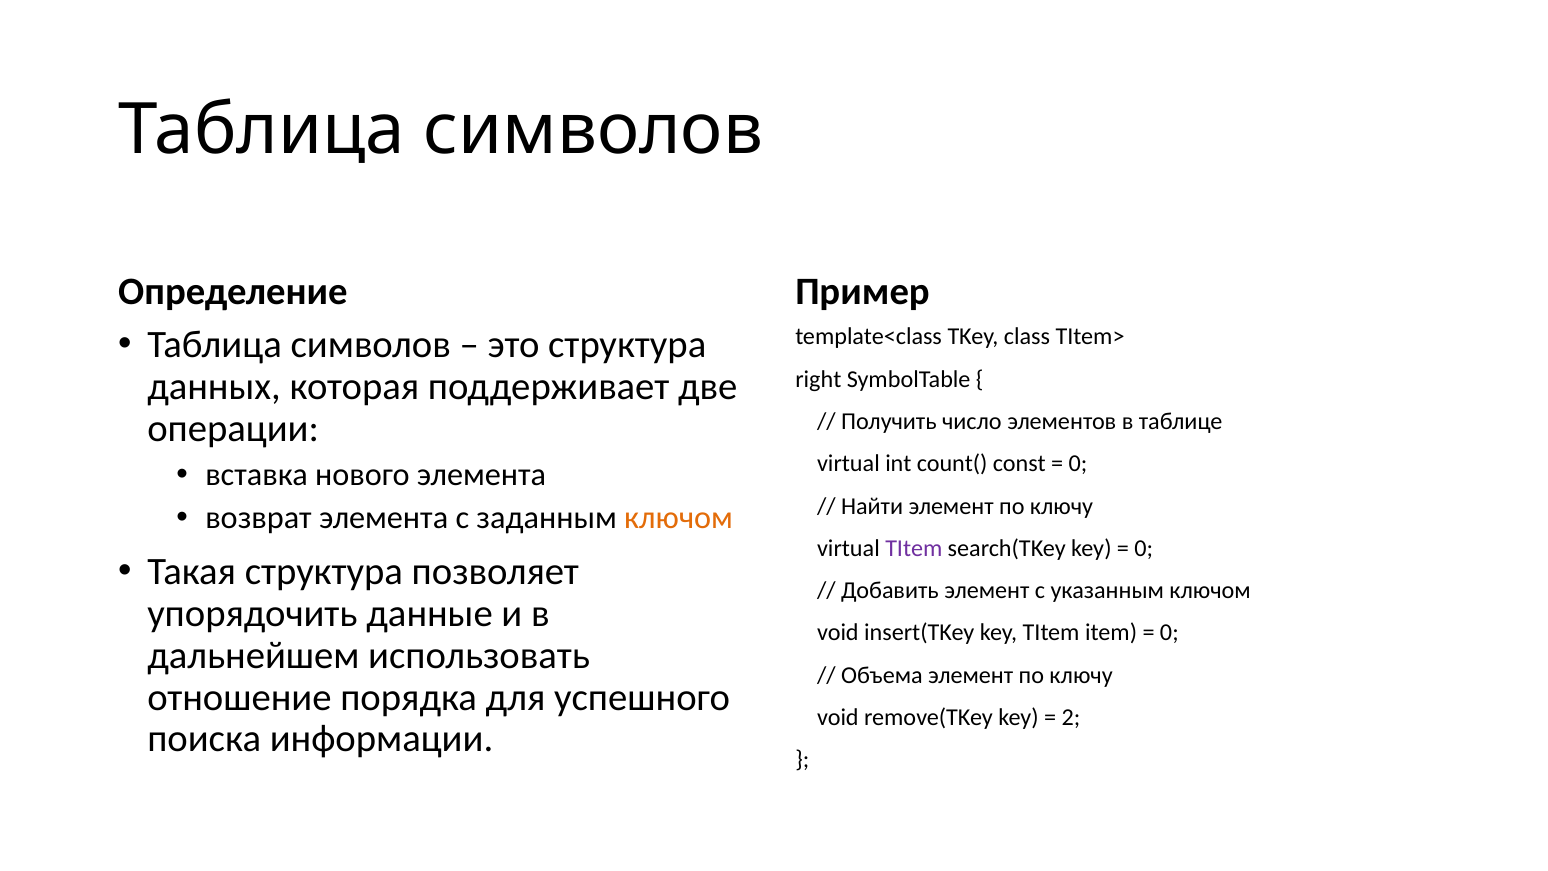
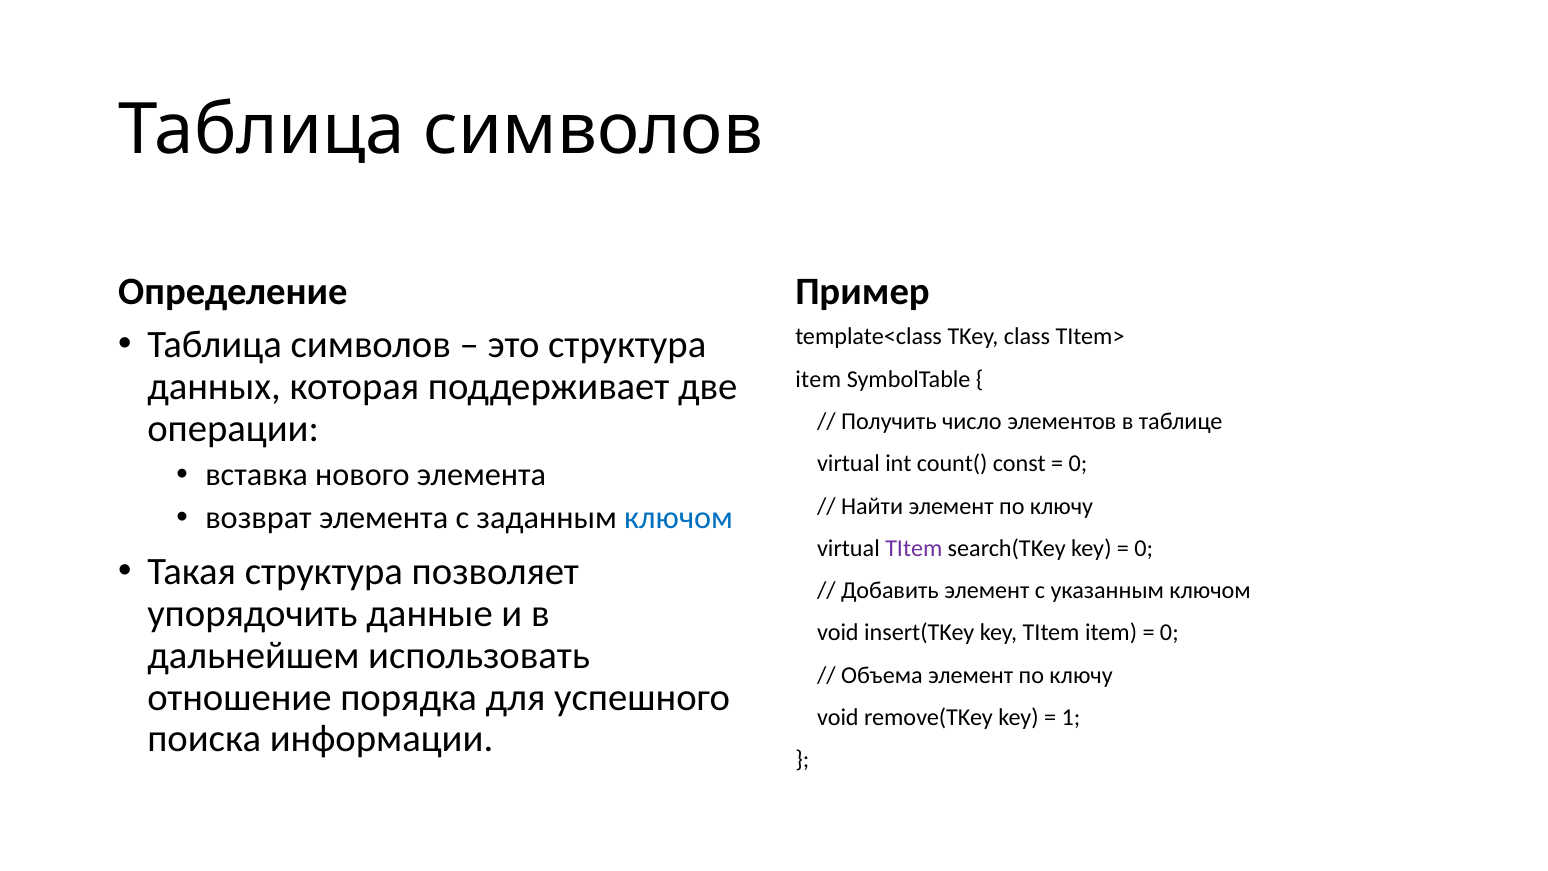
right: right -> item (818, 379)
ключом colour: orange -> blue (679, 517)
2: 2 -> 1 (1071, 717)
